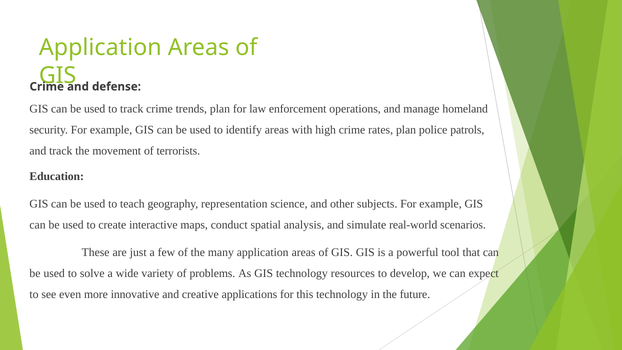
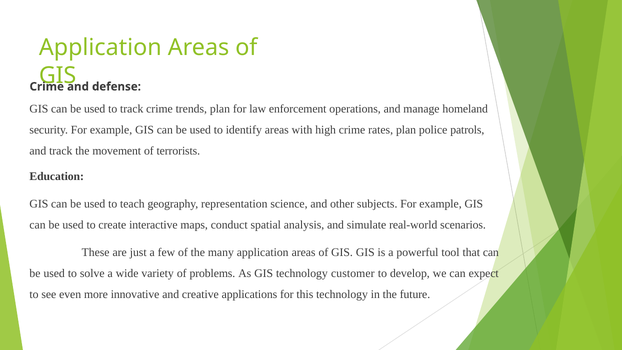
resources: resources -> customer (353, 273)
